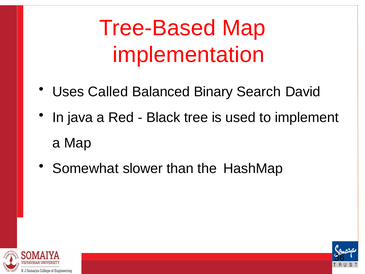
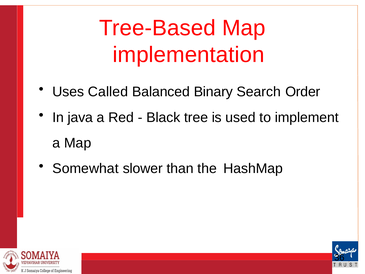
David: David -> Order (303, 92)
